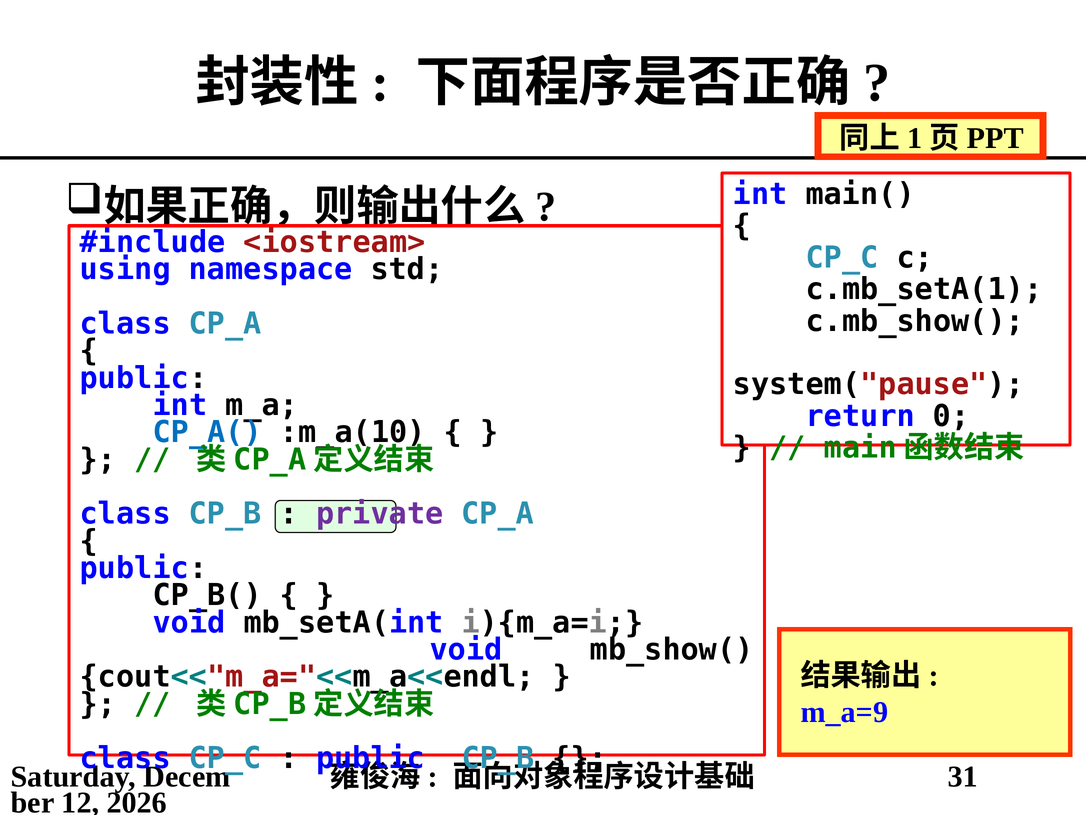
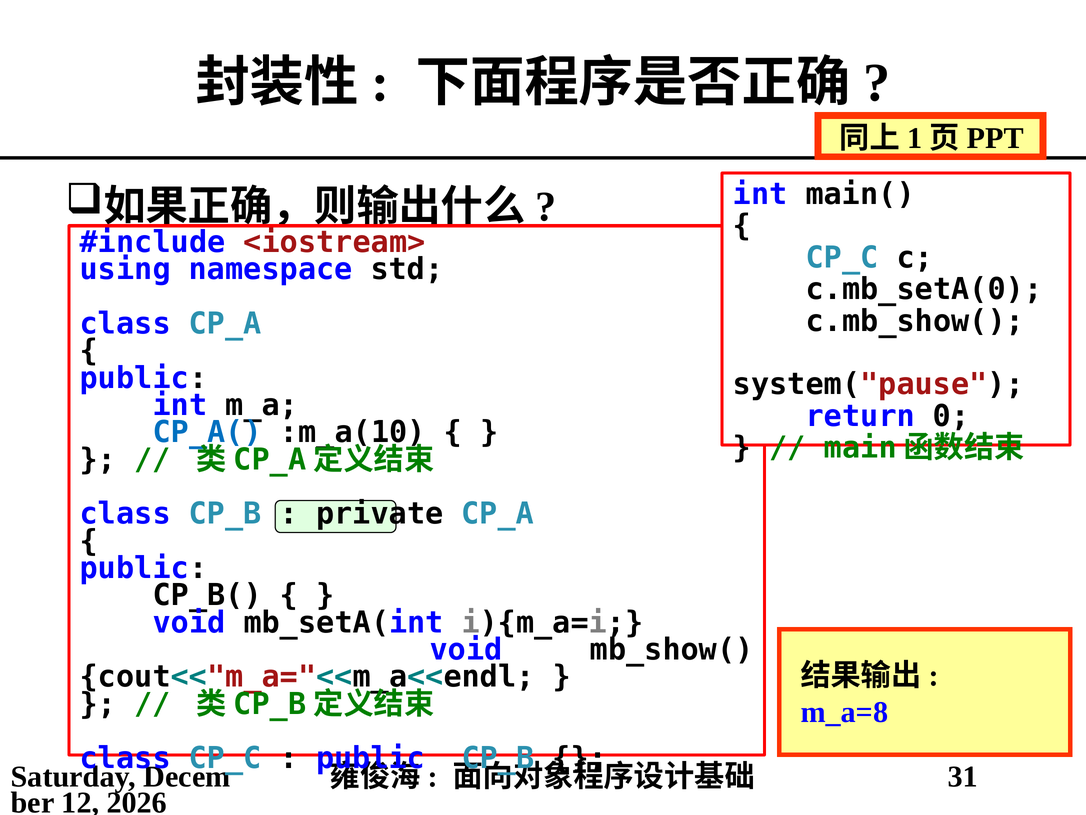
c.mb_setA(1: c.mb_setA(1 -> c.mb_setA(0 (924, 289)
private colour: purple -> black (380, 514)
m_a=9: m_a=9 -> m_a=8 (844, 712)
